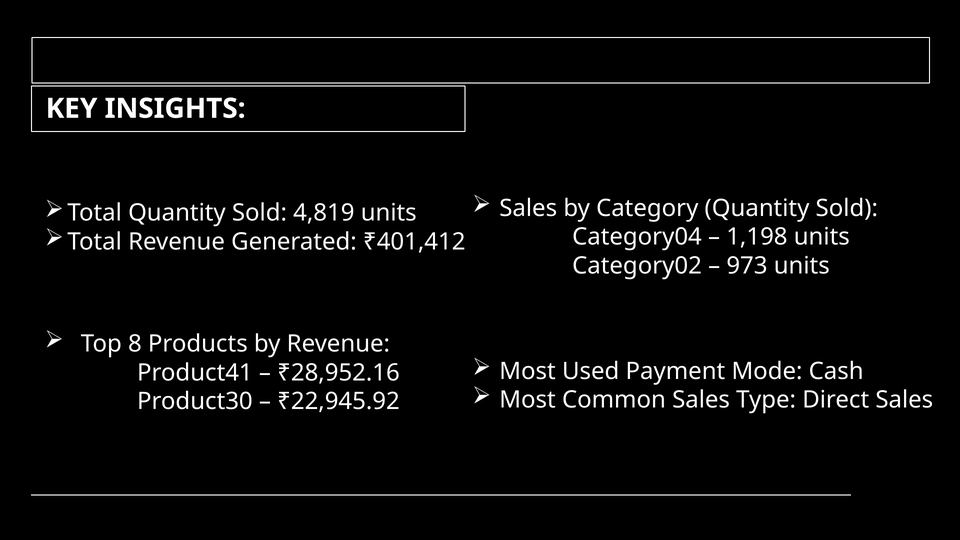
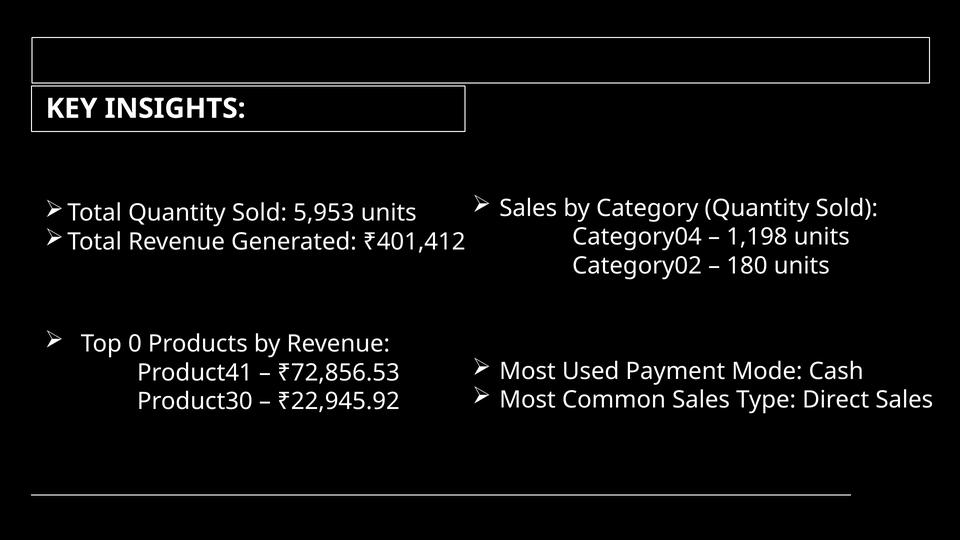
4,819: 4,819 -> 5,953 (324, 213)
973: 973 -> 180 (747, 266)
8: 8 -> 0 (135, 344)
₹28,952.16: ₹28,952.16 -> ₹72,856.53 (339, 373)
